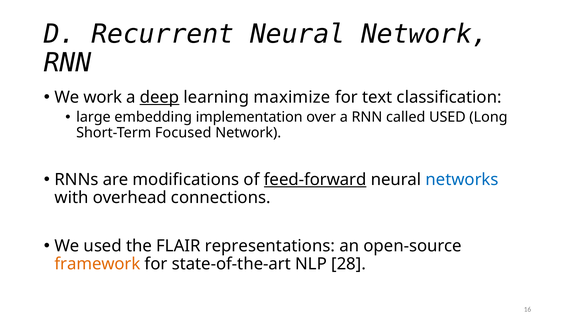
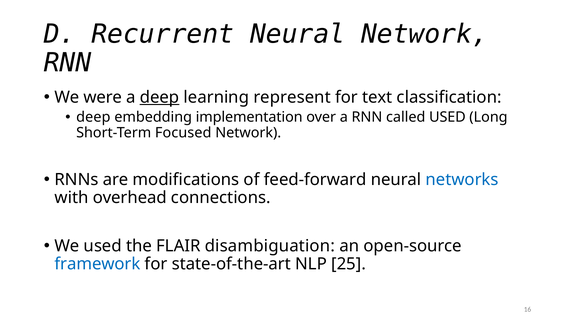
work: work -> were (103, 97)
maximize: maximize -> represent (292, 97)
large: large -> deep (93, 117)
feed-forward underline: present -> none (315, 179)
representations: representations -> disambiguation (270, 246)
framework colour: orange -> blue (97, 264)
28: 28 -> 25 (349, 264)
